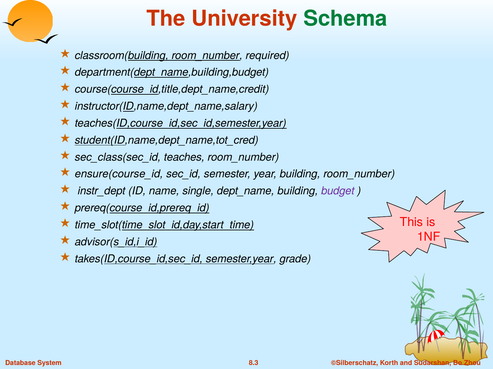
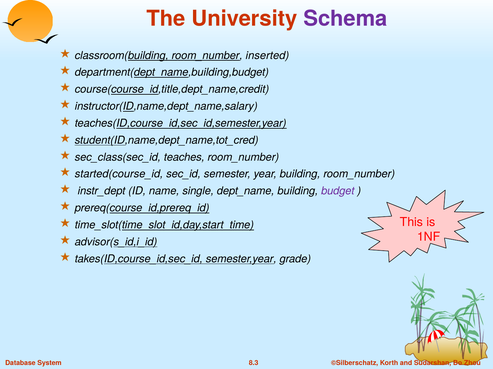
Schema colour: green -> purple (345, 19)
required: required -> inserted (267, 56)
ensure(course_id: ensure(course_id -> started(course_id (119, 174)
